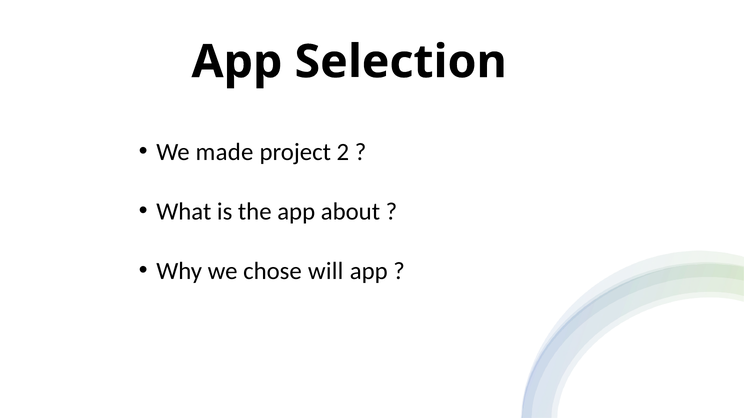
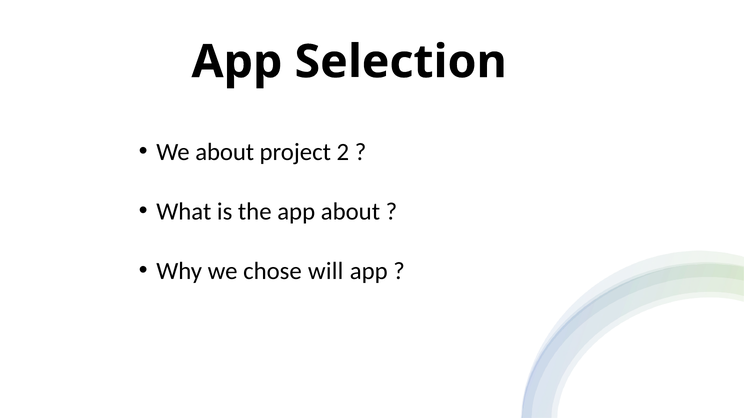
We made: made -> about (225, 152)
